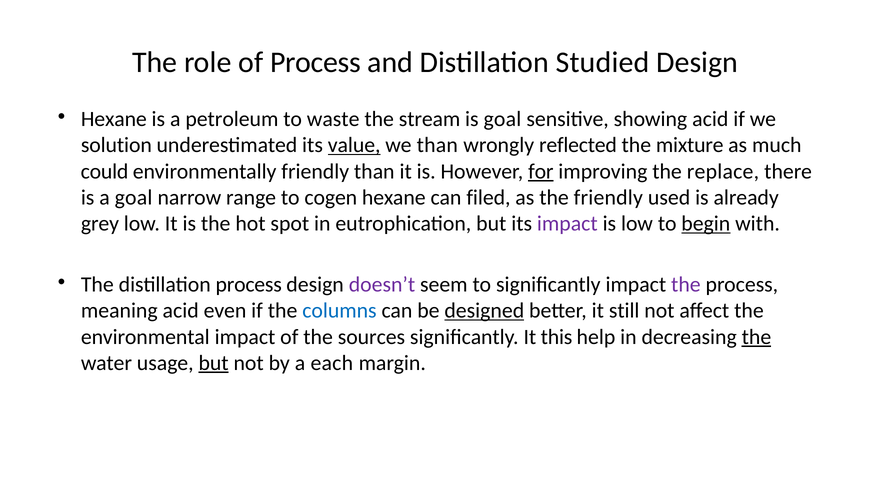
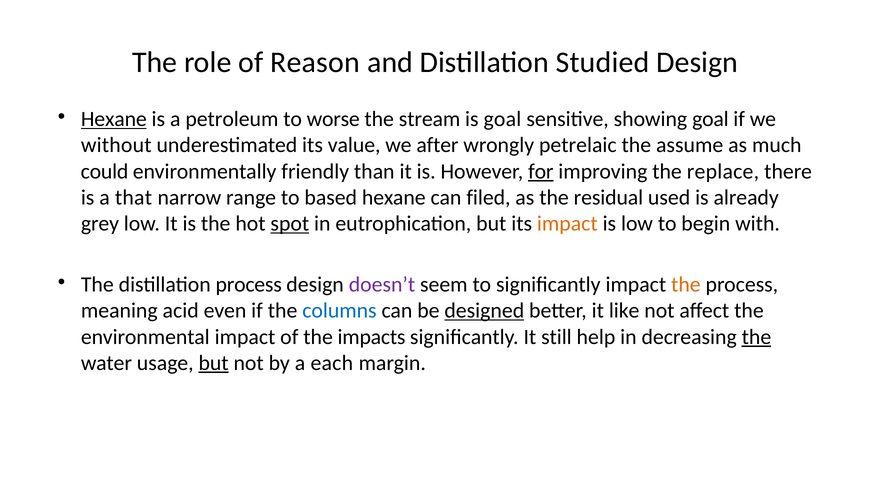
of Process: Process -> Reason (315, 62)
Hexane underline: none -> present (114, 119)
waste: waste -> worse (333, 119)
showing acid: acid -> goal (710, 119)
solution: solution -> without (116, 145)
value underline: present -> none (354, 145)
we than: than -> after (437, 145)
reflected: reflected -> petrelaic (578, 145)
mixture: mixture -> assume (690, 145)
a goal: goal -> that (134, 198)
cogen: cogen -> based (331, 198)
the friendly: friendly -> residual (608, 198)
spot underline: none -> present (290, 224)
impact colour: purple -> orange (567, 224)
begin underline: present -> none (706, 224)
the colour: purple -> orange (686, 285)
still: still -> like (624, 311)
sources: sources -> impacts (372, 337)
this: this -> still (556, 337)
